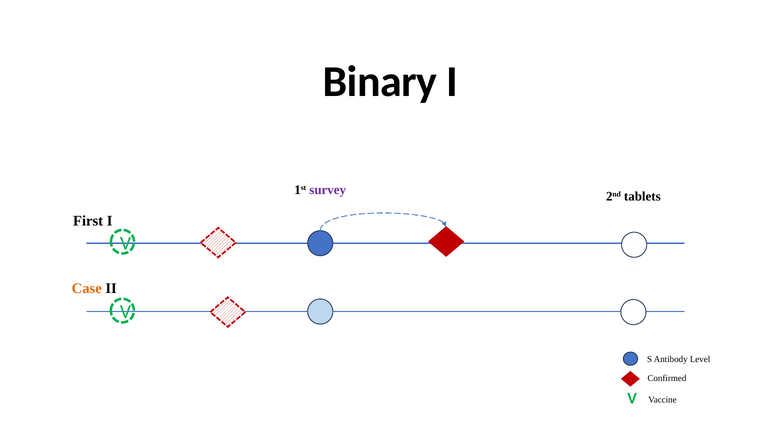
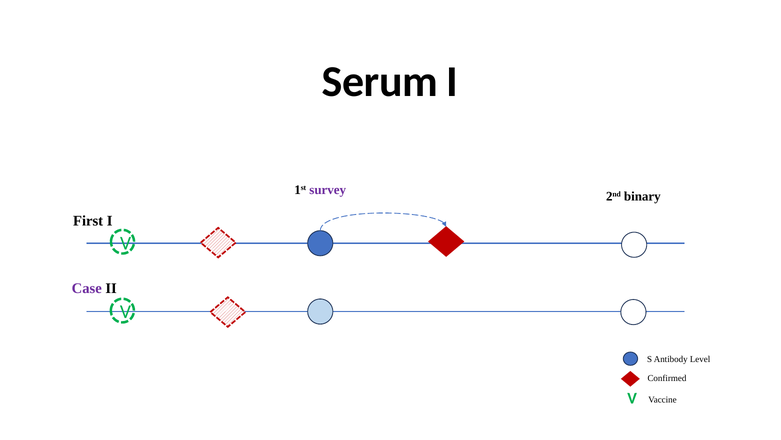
Binary: Binary -> Serum (380, 82)
tablets: tablets -> binary (642, 196)
Case colour: orange -> purple (87, 288)
